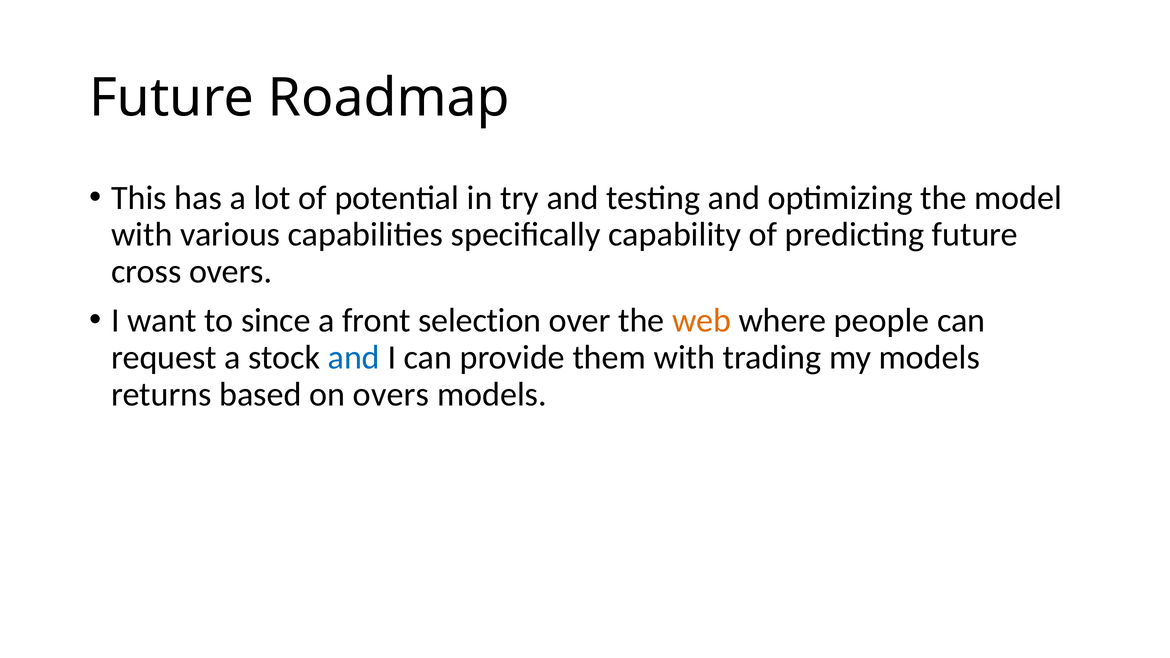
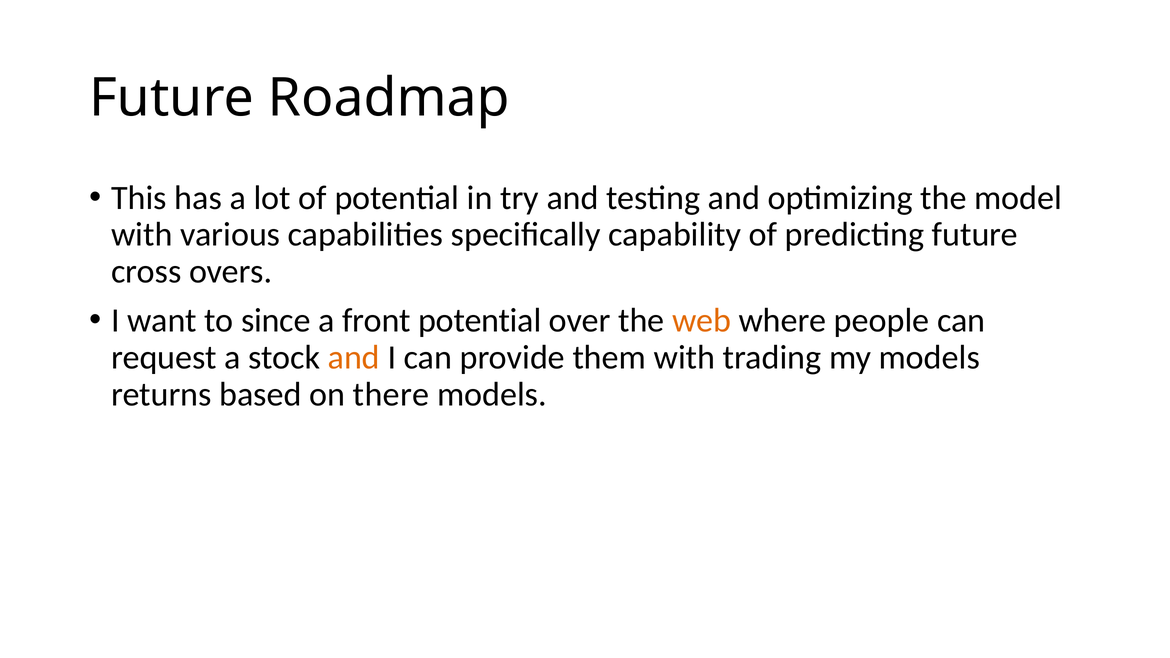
front selection: selection -> potential (480, 321)
and colour: blue -> orange (354, 357)
on overs: overs -> there (391, 394)
